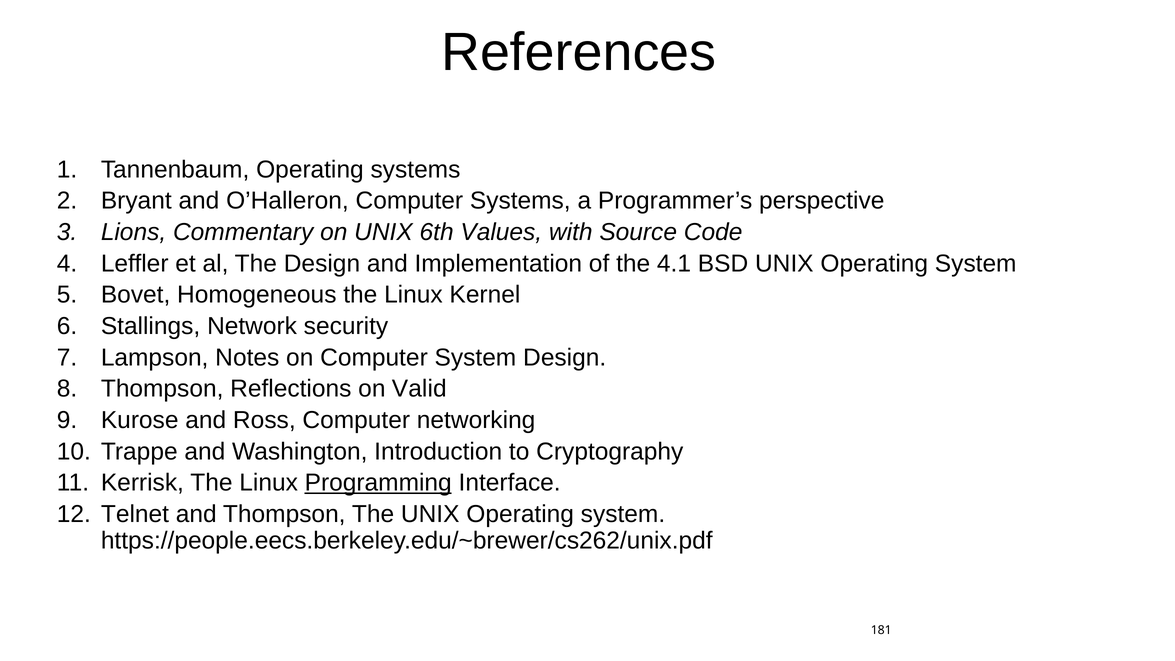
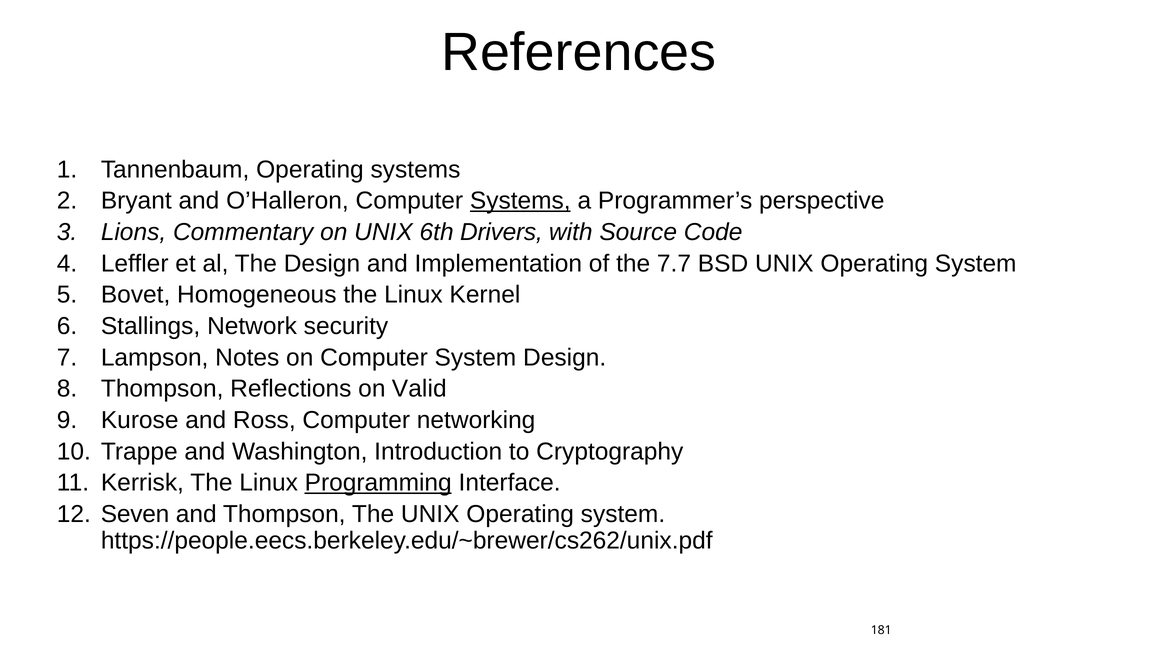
Systems underline: none -> present (520, 201)
Values: Values -> Drivers (501, 232)
4.1: 4.1 -> 7.7 (674, 263)
Telnet: Telnet -> Seven (135, 514)
